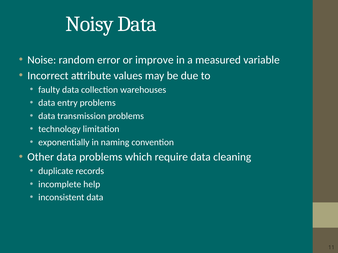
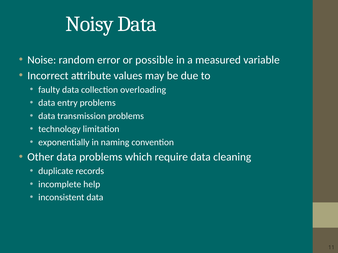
improve: improve -> possible (154, 60)
warehouses: warehouses -> overloading (143, 90)
